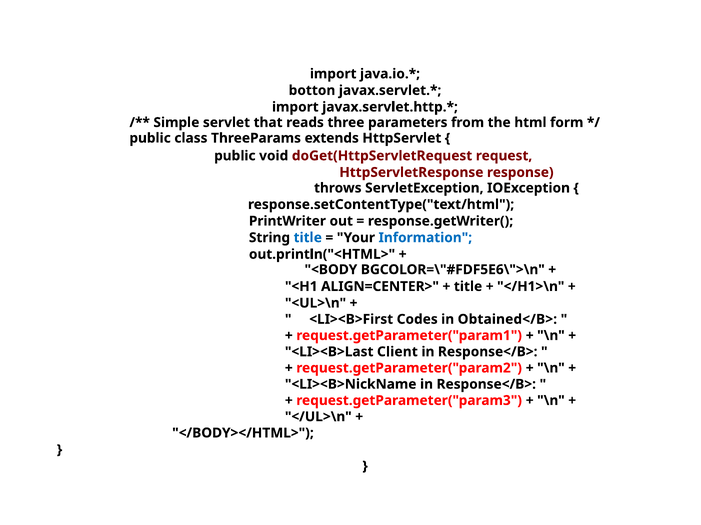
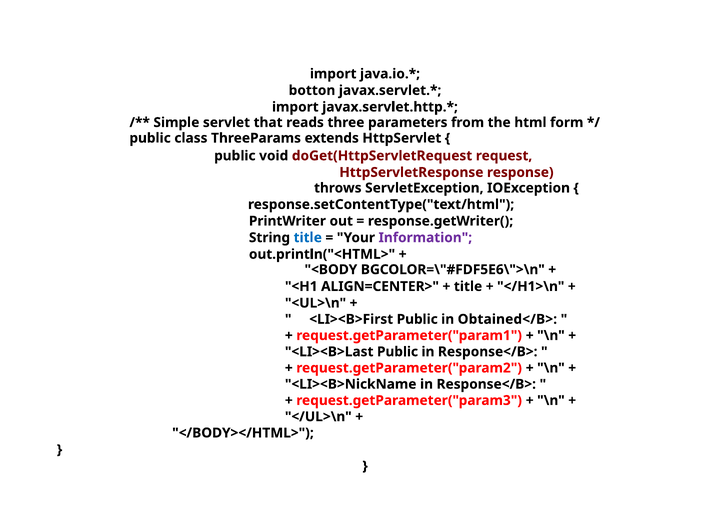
Information colour: blue -> purple (425, 238)
<LI><B>First Codes: Codes -> Public (417, 319)
<LI><B>Last Client: Client -> Public (397, 352)
